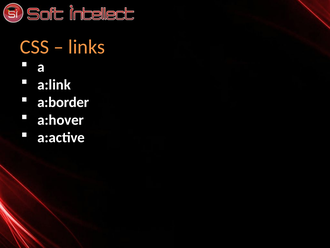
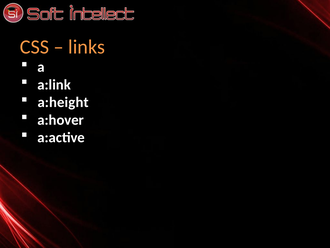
a:border: a:border -> a:height (63, 102)
